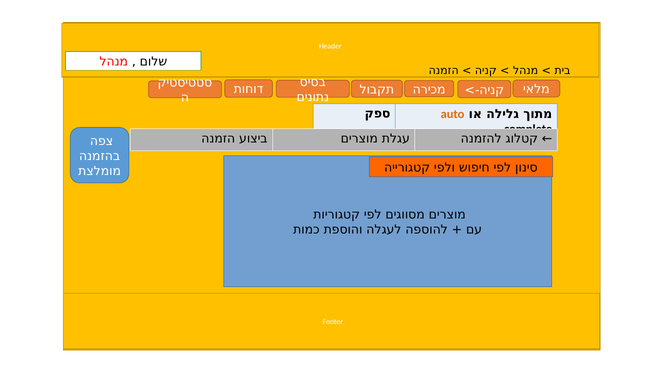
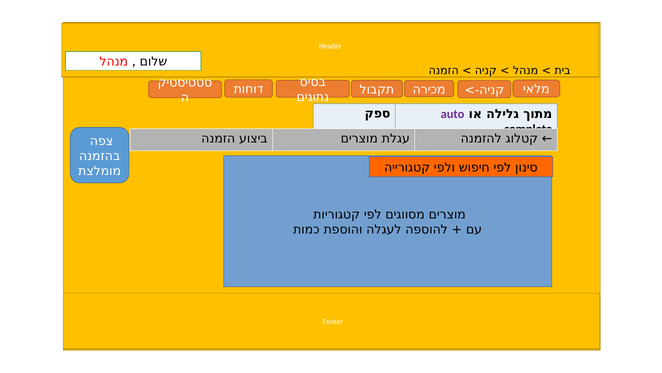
auto colour: orange -> purple (453, 114)
